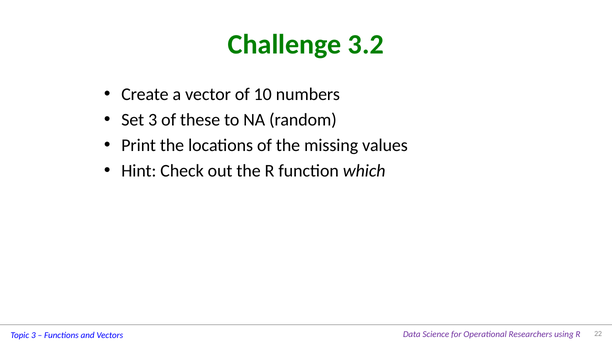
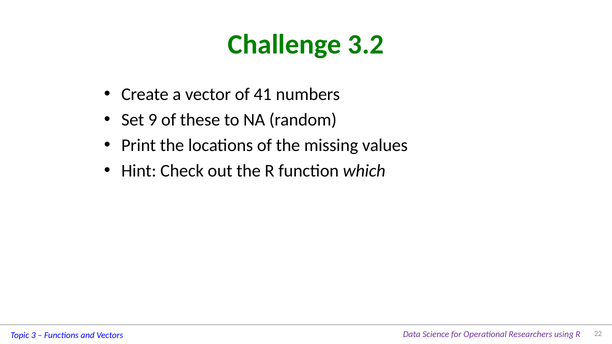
10: 10 -> 41 (263, 95)
Set 3: 3 -> 9 (153, 120)
